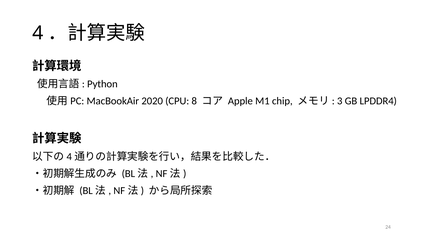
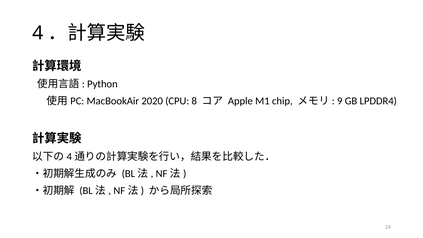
3: 3 -> 9 (340, 101)
